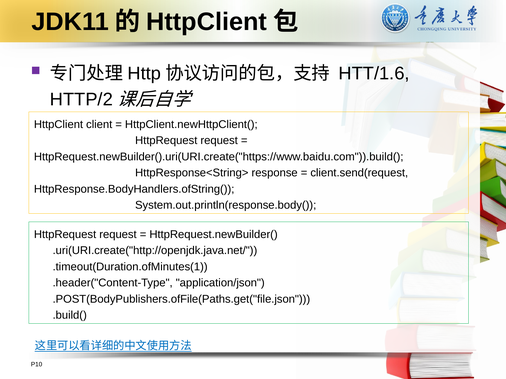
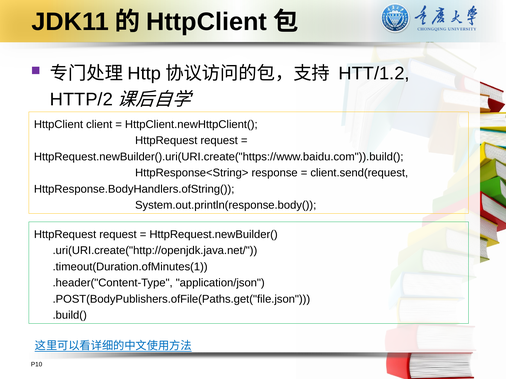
HTT/1.6: HTT/1.6 -> HTT/1.2 (374, 73)
